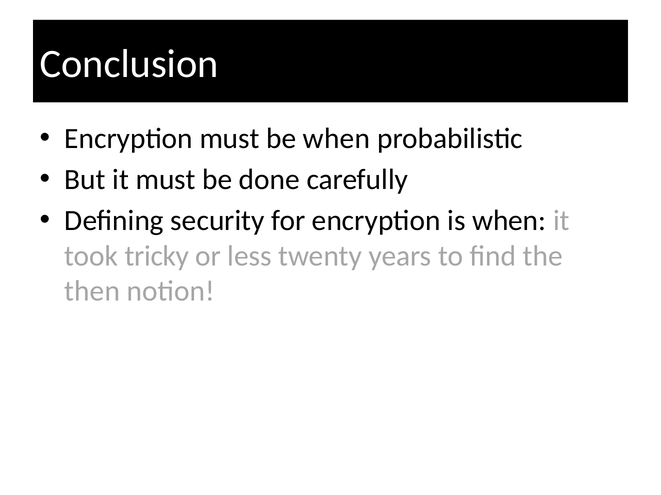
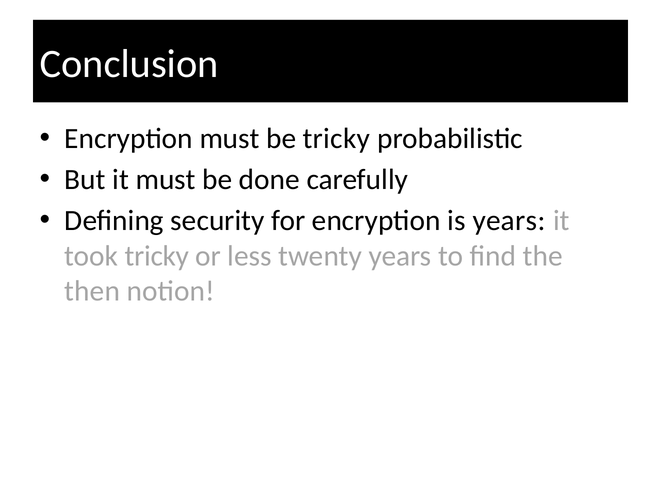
be when: when -> tricky (336, 139)
is when: when -> years (509, 221)
